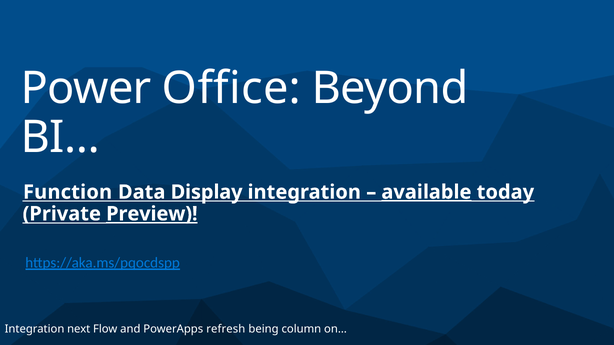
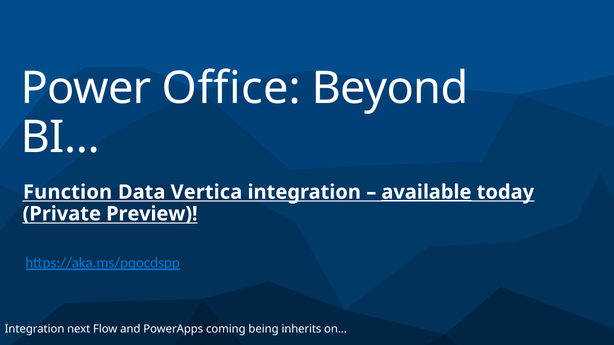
Display: Display -> Vertica (206, 192)
Preview underline: present -> none (152, 214)
refresh: refresh -> coming (226, 329)
column: column -> inherits (301, 329)
